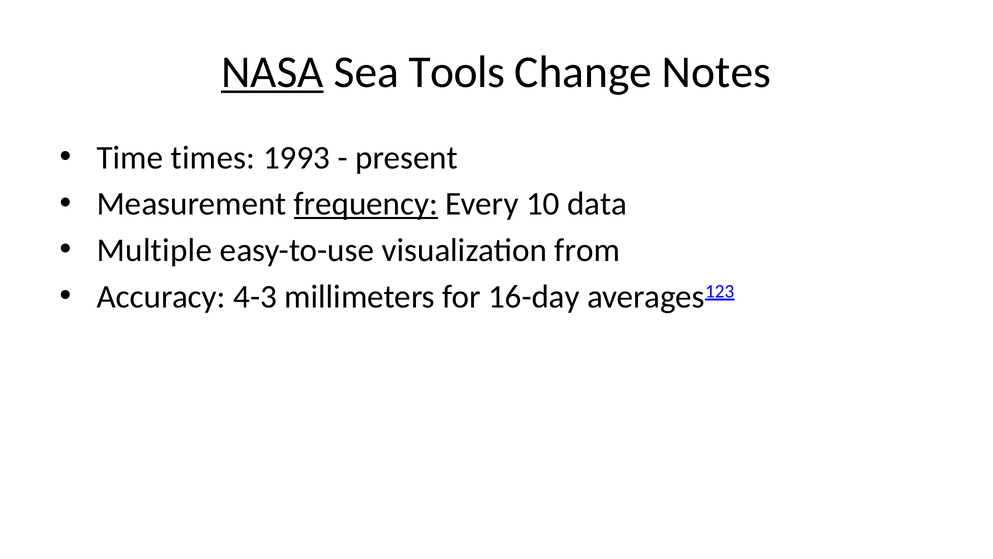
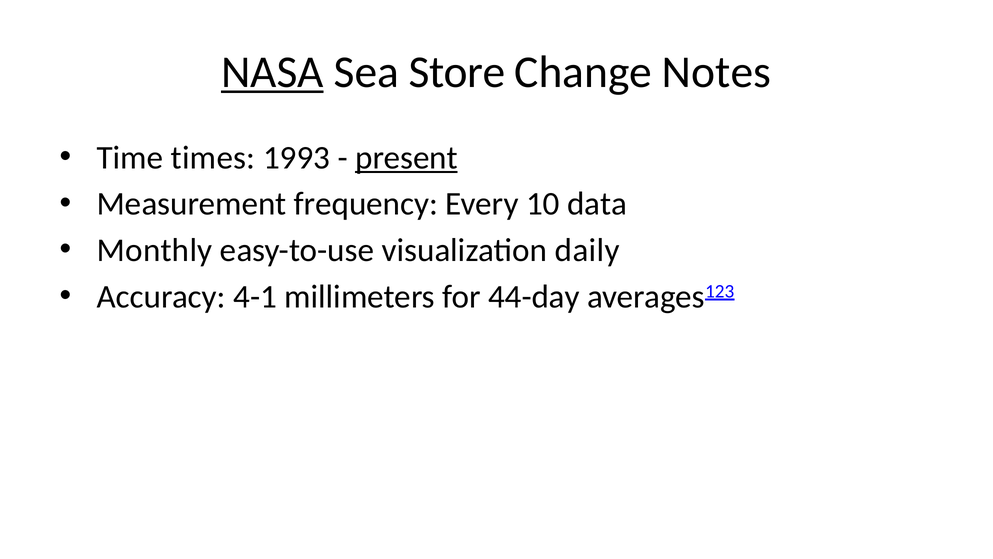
Tools: Tools -> Store (457, 72)
present underline: none -> present (406, 157)
frequency underline: present -> none (366, 204)
Multiple: Multiple -> Monthly (155, 250)
from: from -> daily (587, 250)
4-3: 4-3 -> 4-1 (255, 296)
16-day: 16-day -> 44-day (534, 296)
